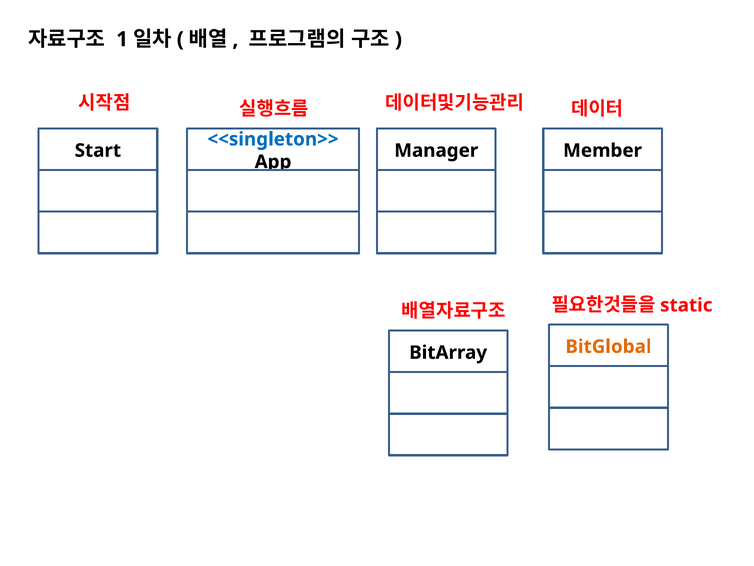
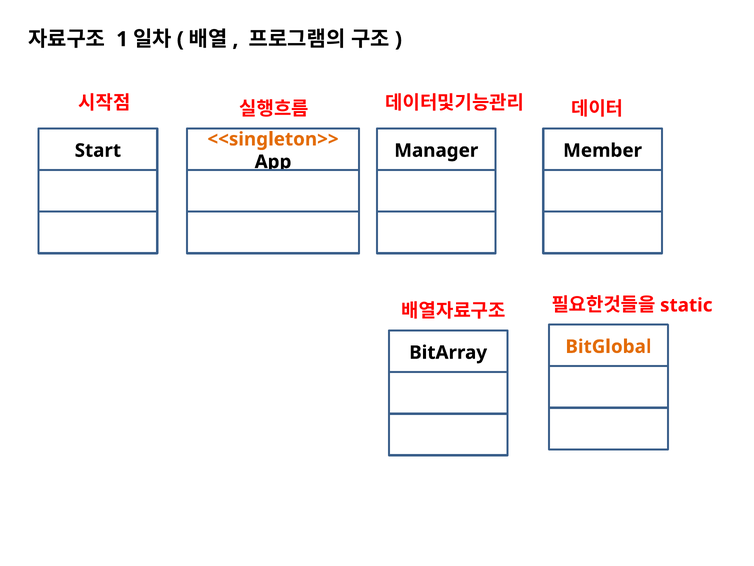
<<singleton>> colour: blue -> orange (273, 139)
